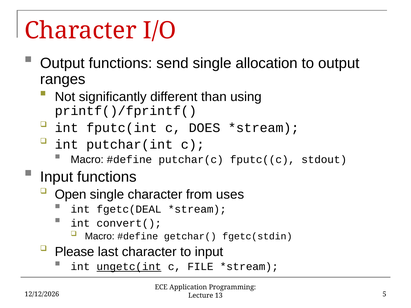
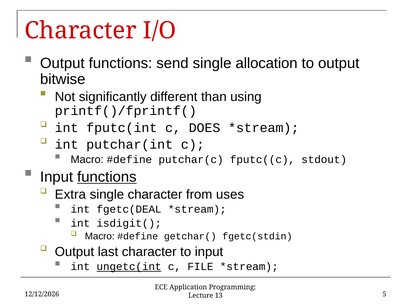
ranges: ranges -> bitwise (63, 79)
functions underline: none -> present (107, 177)
Open: Open -> Extra (70, 195)
convert(: convert( -> isdigit( (129, 223)
Please: Please -> Output (74, 252)
